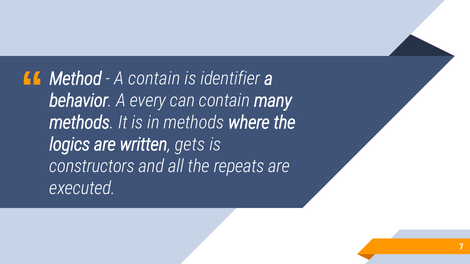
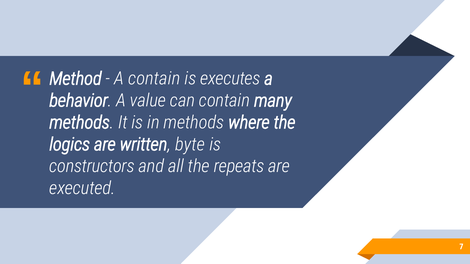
identifier: identifier -> executes (230, 79)
every: every -> value (148, 101)
gets: gets -> byte (190, 145)
